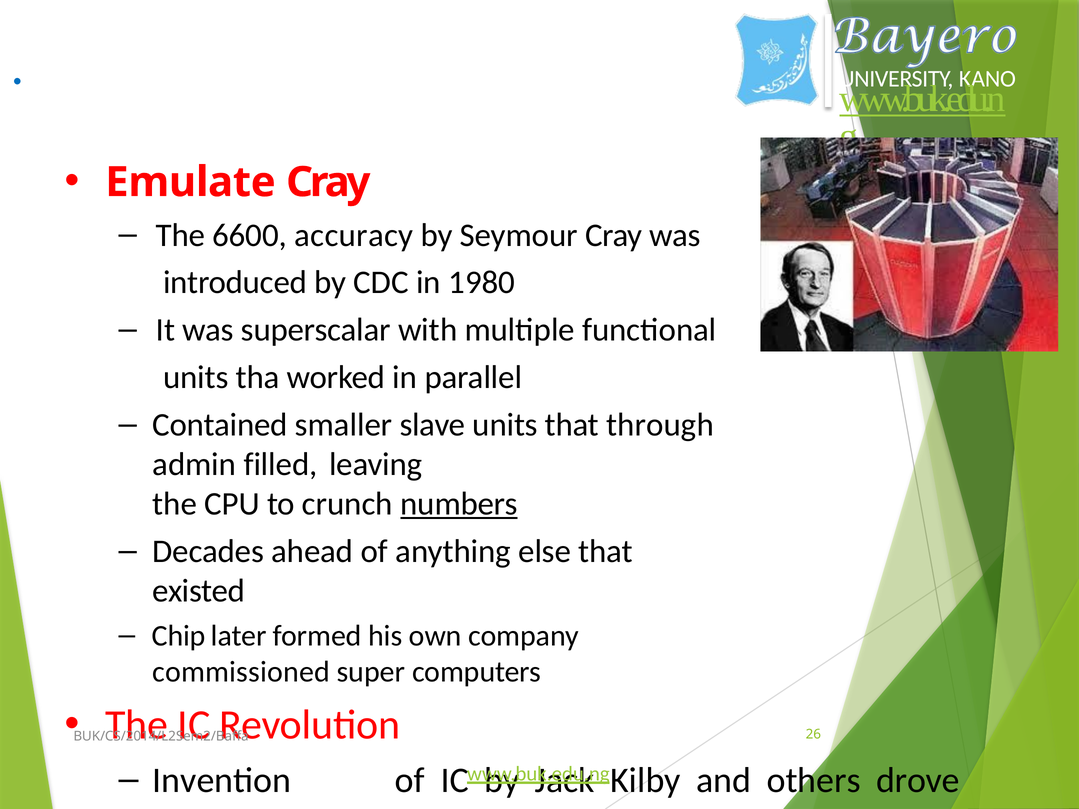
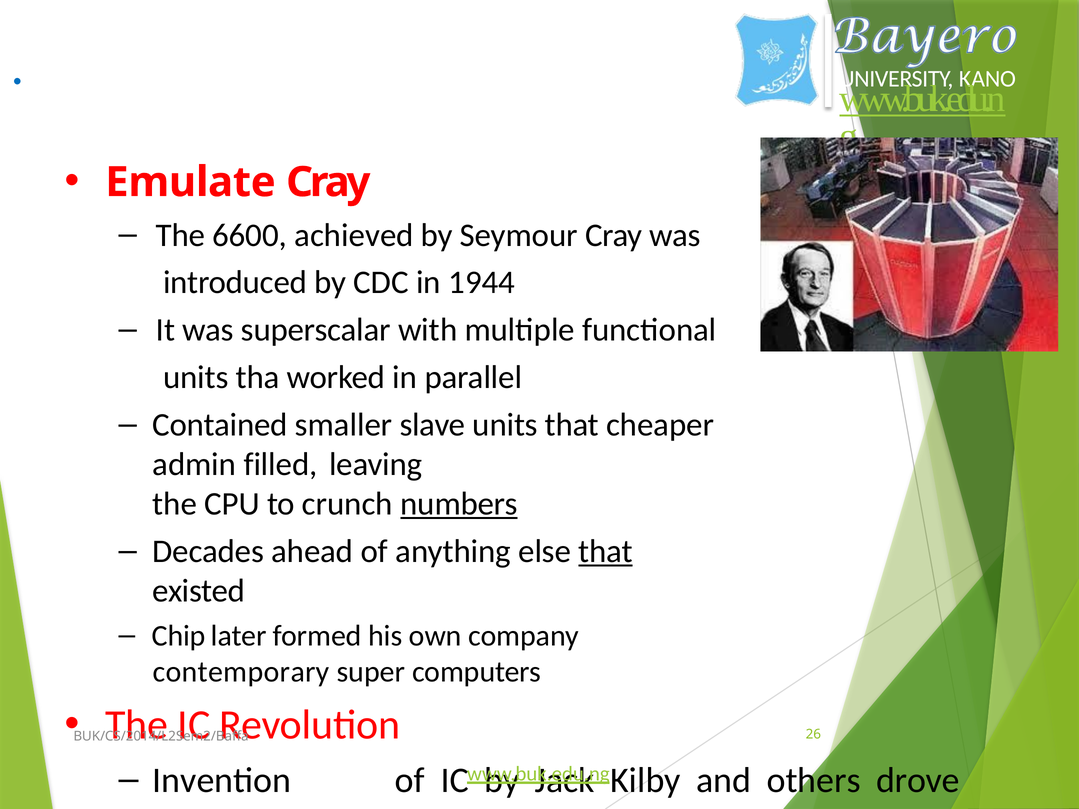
accuracy: accuracy -> achieved (354, 235)
1980: 1980 -> 1944 (482, 283)
through: through -> cheaper (660, 425)
that underline: none -> present (606, 552)
commissioned: commissioned -> contemporary (241, 672)
